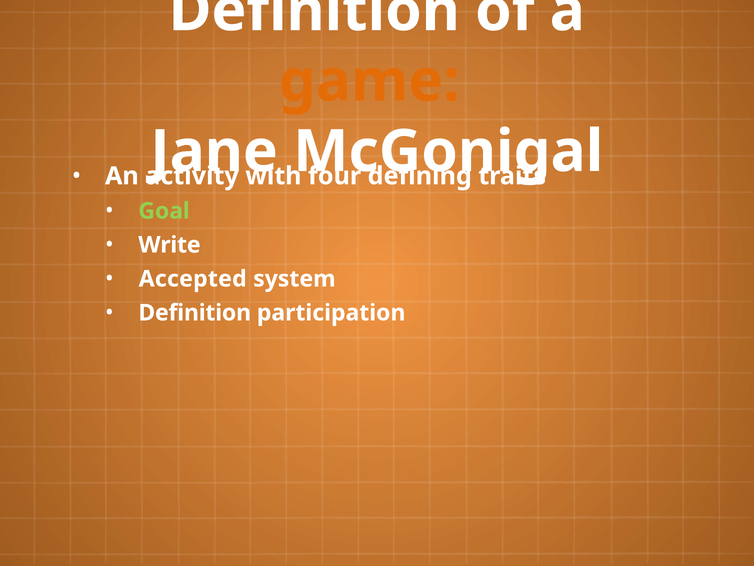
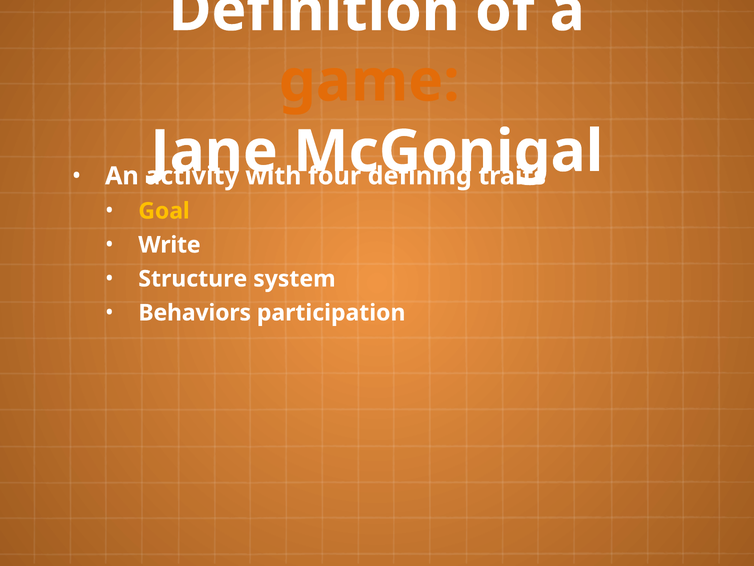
Goal colour: light green -> yellow (164, 211)
Accepted: Accepted -> Structure (193, 279)
Definition: Definition -> Behaviors (195, 313)
